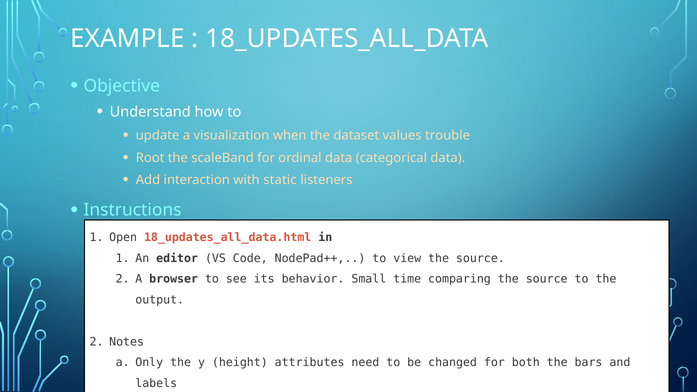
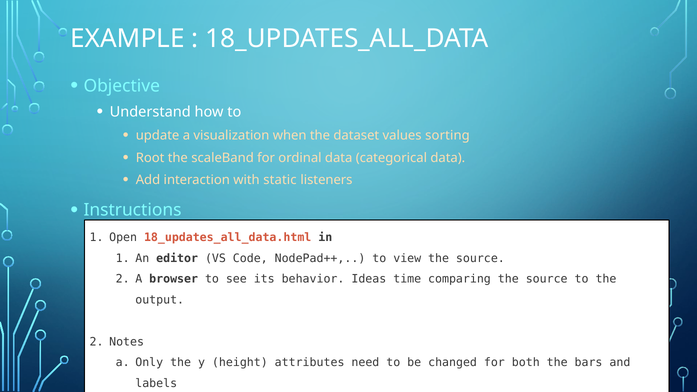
trouble: trouble -> sorting (448, 135)
Small: Small -> Ideas (369, 279)
